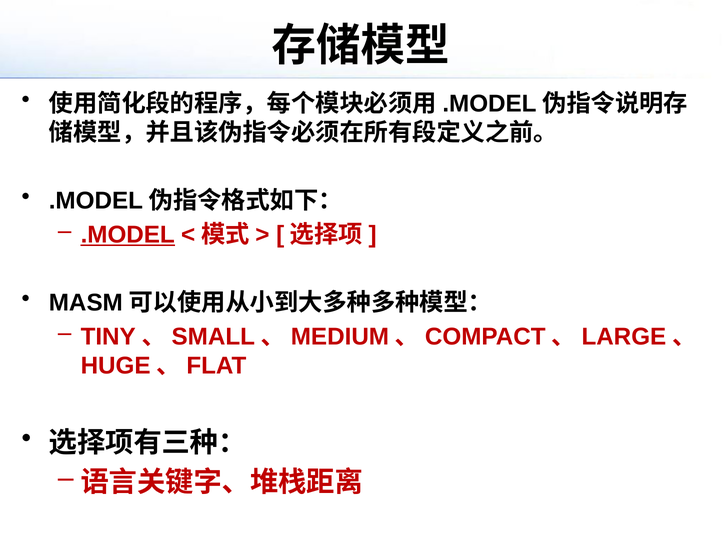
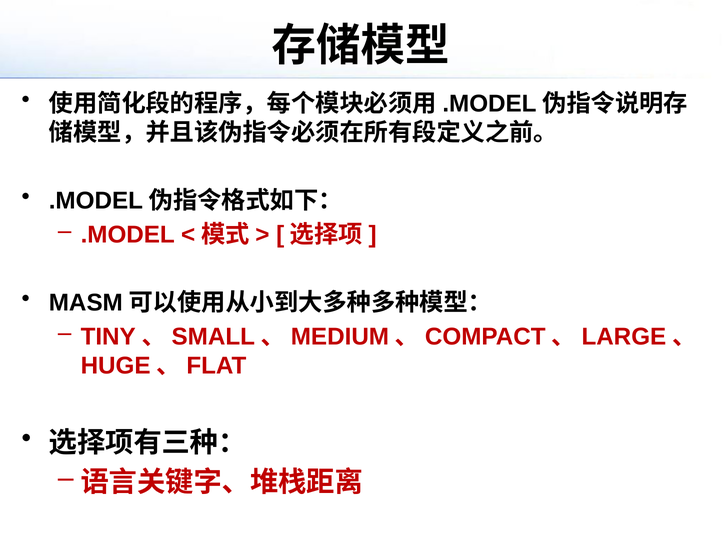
.MODEL underline: present -> none (128, 234)
